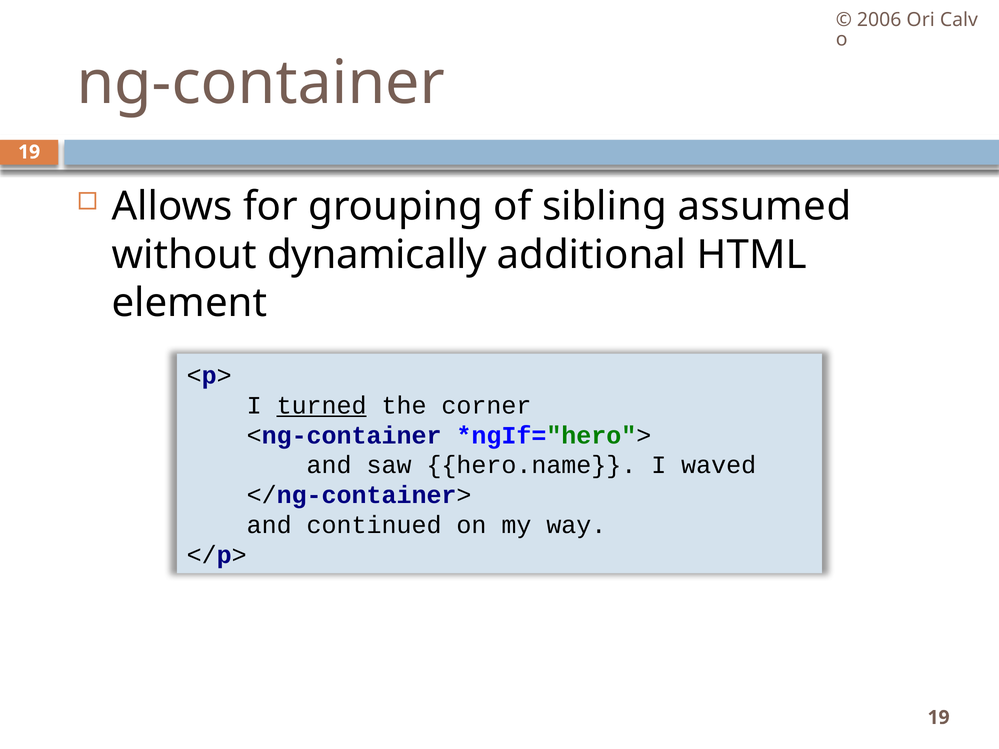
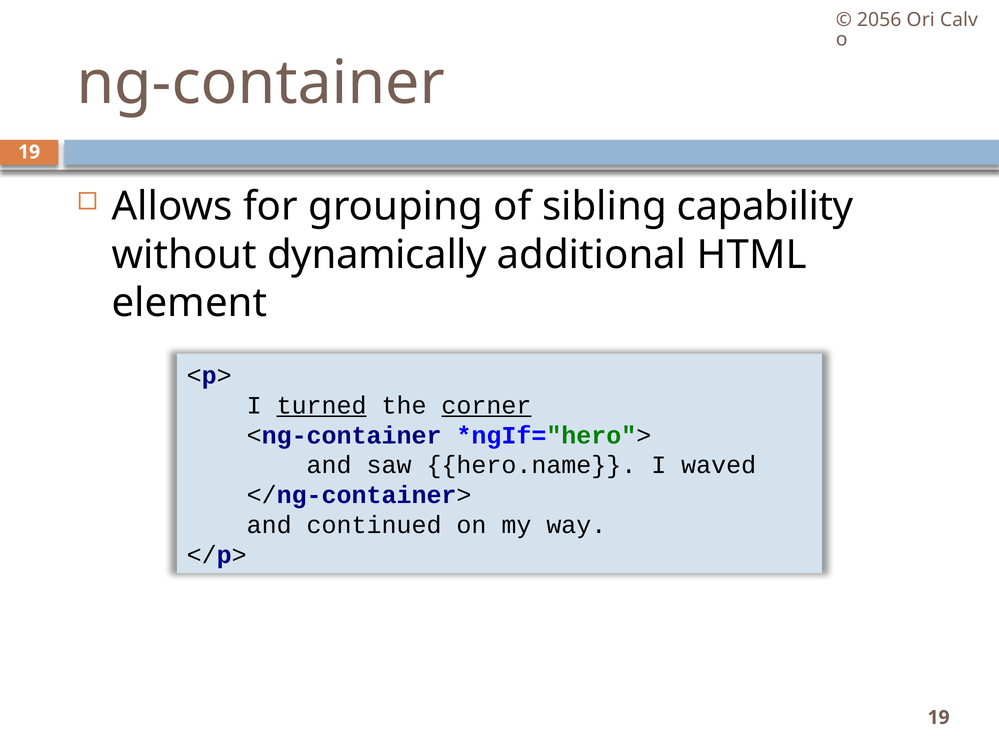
2006: 2006 -> 2056 (879, 20)
assumed: assumed -> capability (765, 207)
corner underline: none -> present (486, 405)
